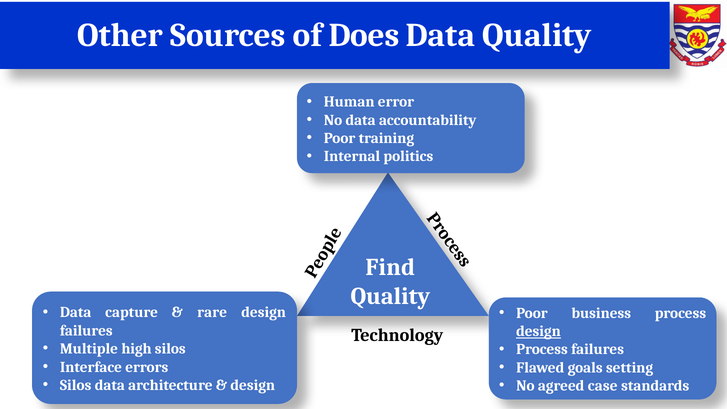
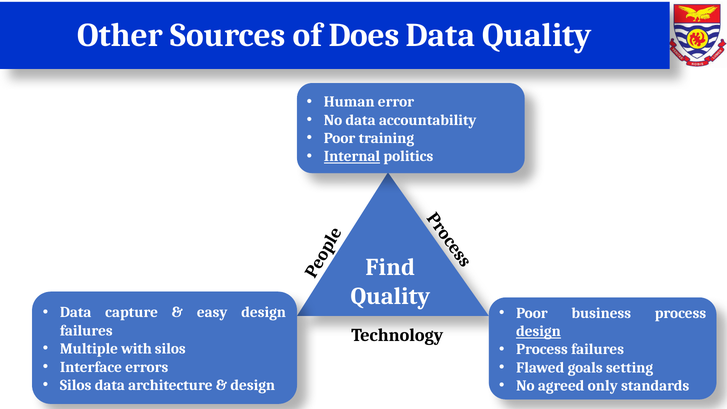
Internal underline: none -> present (352, 156)
rare: rare -> easy (212, 312)
high: high -> with (137, 349)
case: case -> only (603, 386)
